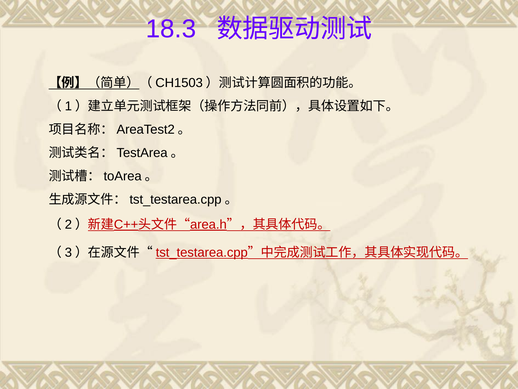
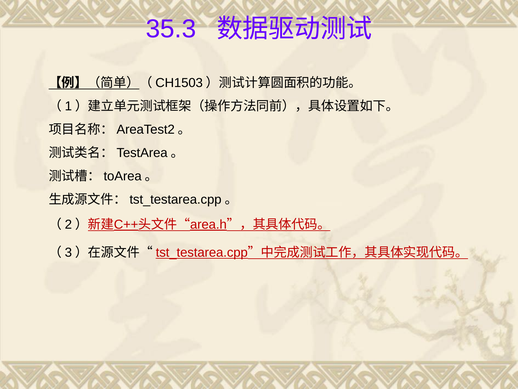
18.3: 18.3 -> 35.3 (171, 29)
